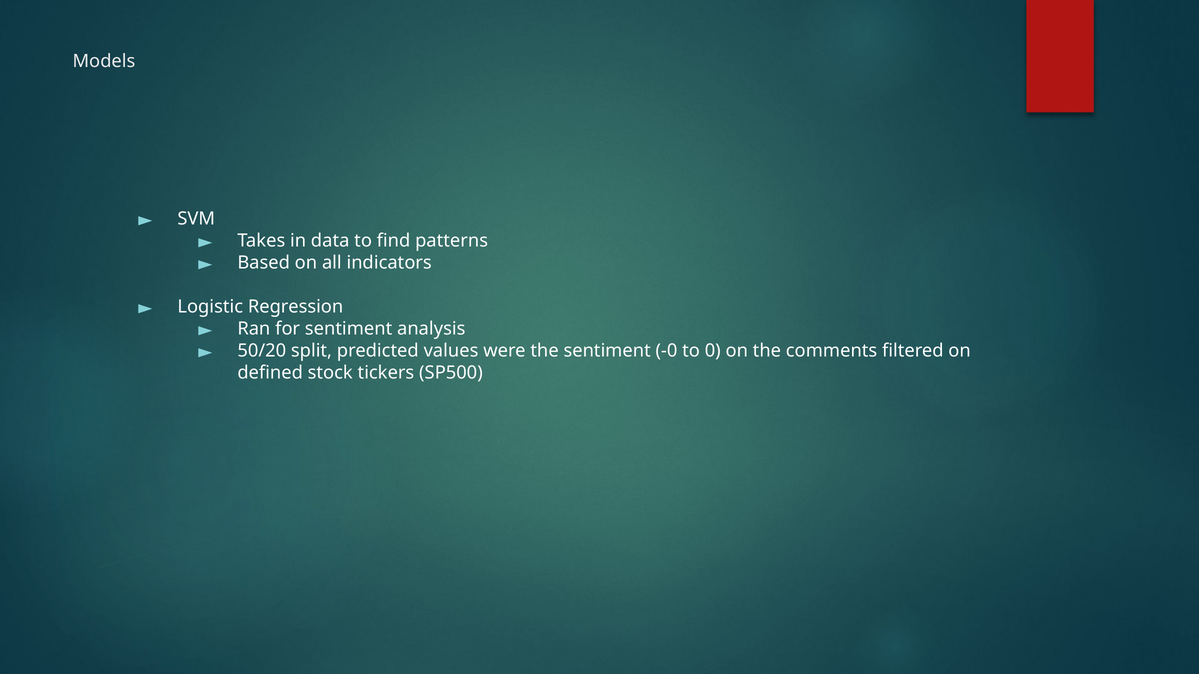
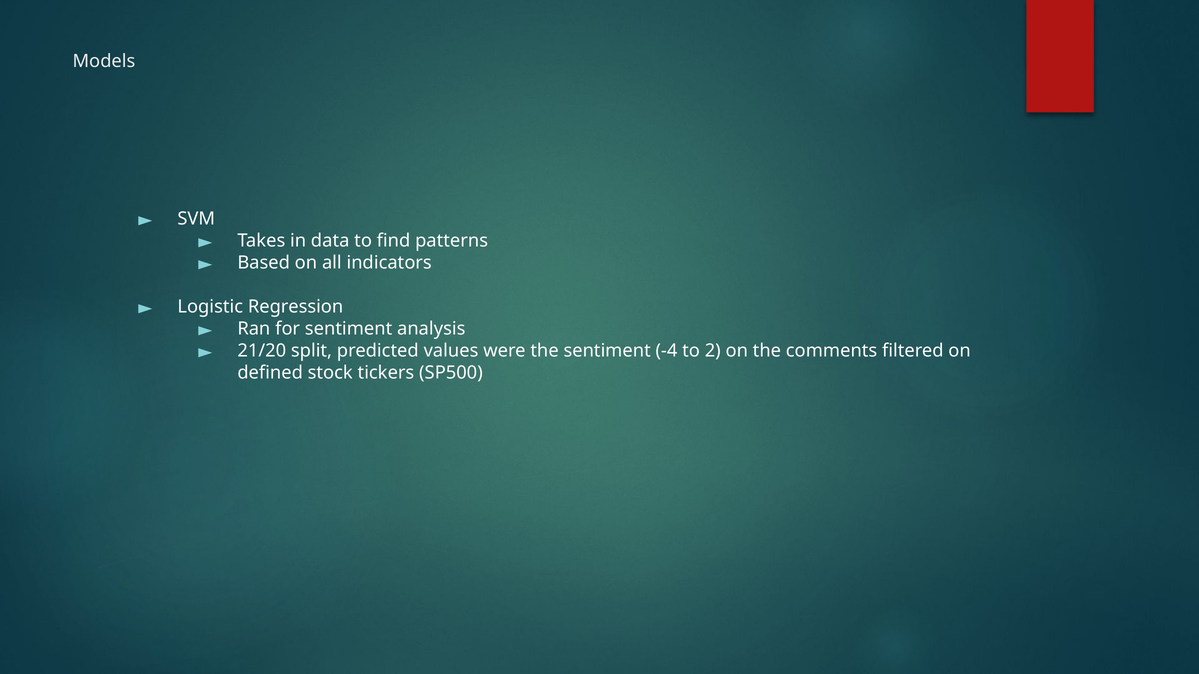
50/20: 50/20 -> 21/20 (262, 351)
-0: -0 -> -4 (666, 351)
0: 0 -> 2 (713, 351)
